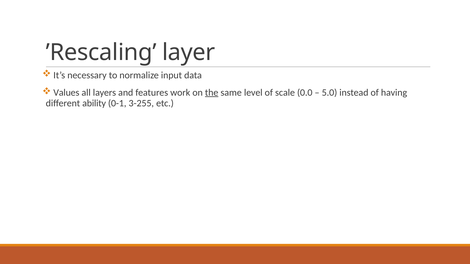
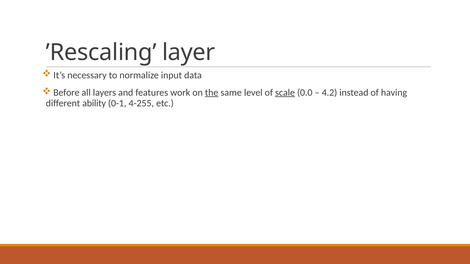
Values: Values -> Before (66, 93)
scale underline: none -> present (285, 93)
5.0: 5.0 -> 4.2 (329, 93)
3-255: 3-255 -> 4-255 (141, 103)
